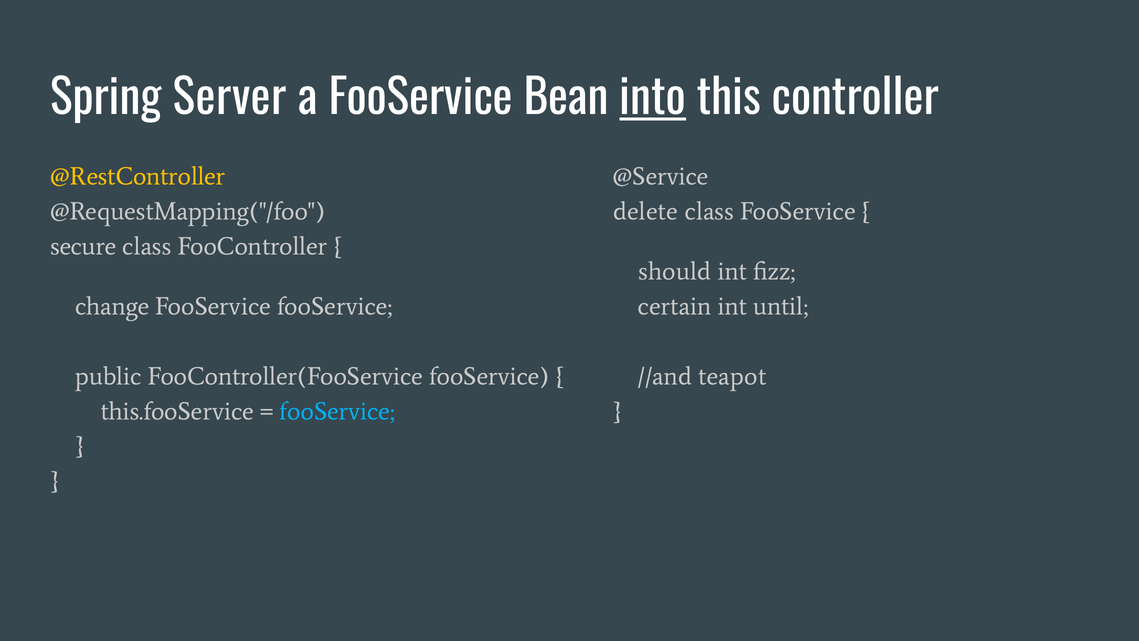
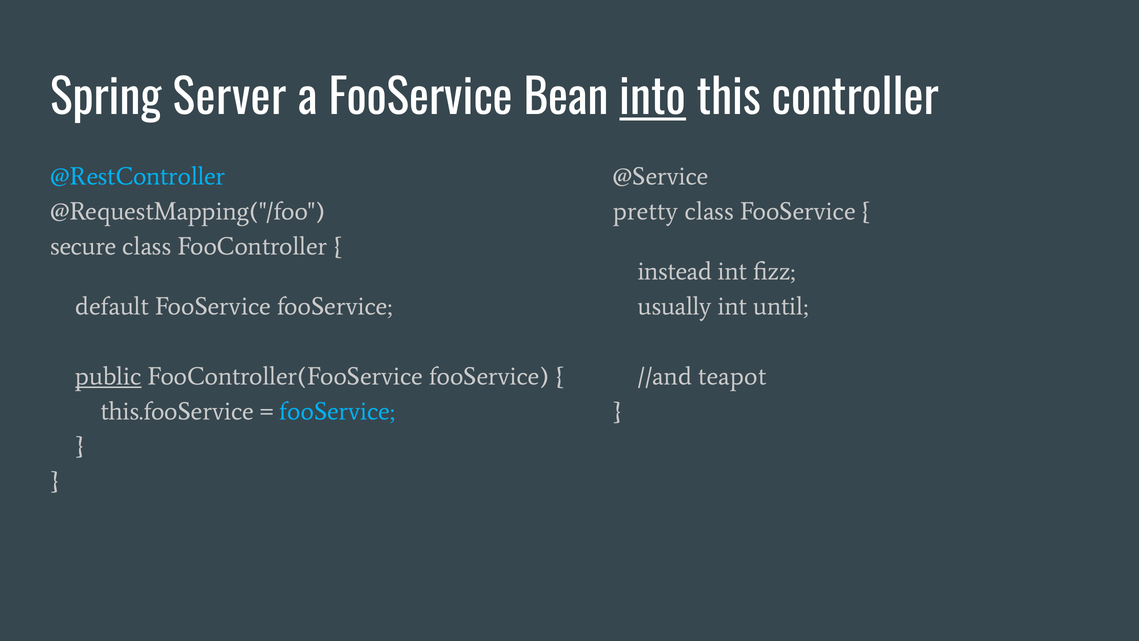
@RestController colour: yellow -> light blue (138, 176)
delete: delete -> pretty (646, 211)
should: should -> instead (675, 271)
change: change -> default (112, 306)
certain: certain -> usually (675, 306)
public underline: none -> present (108, 376)
